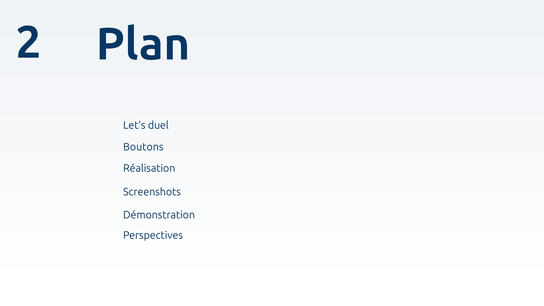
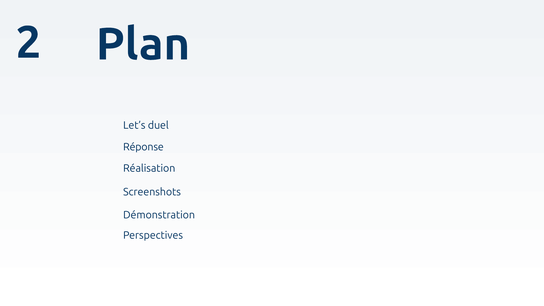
Boutons: Boutons -> Réponse (143, 147)
